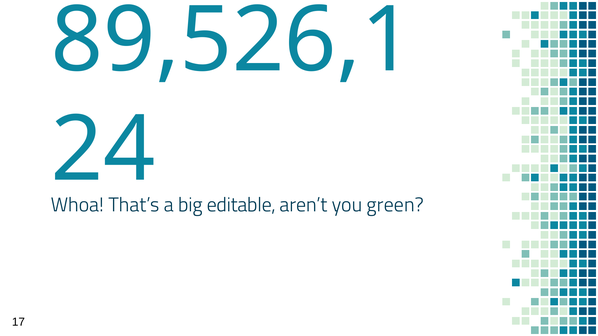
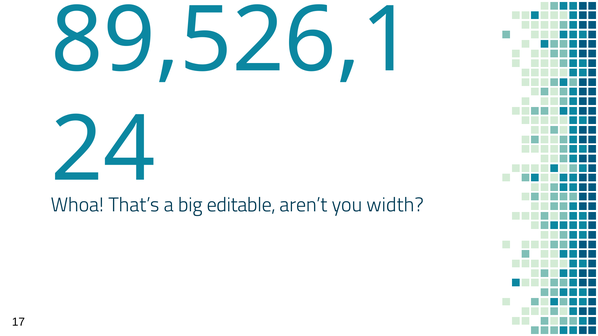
green: green -> width (395, 205)
